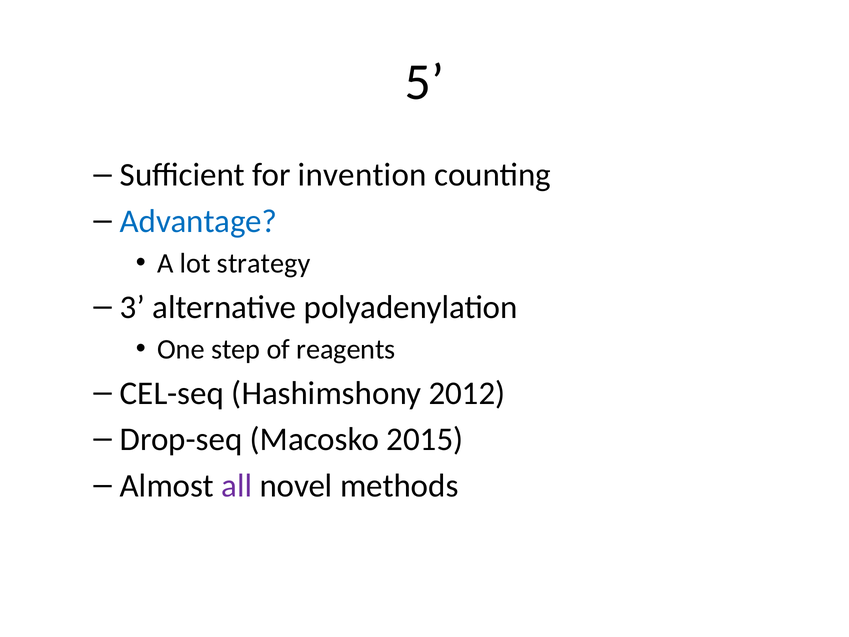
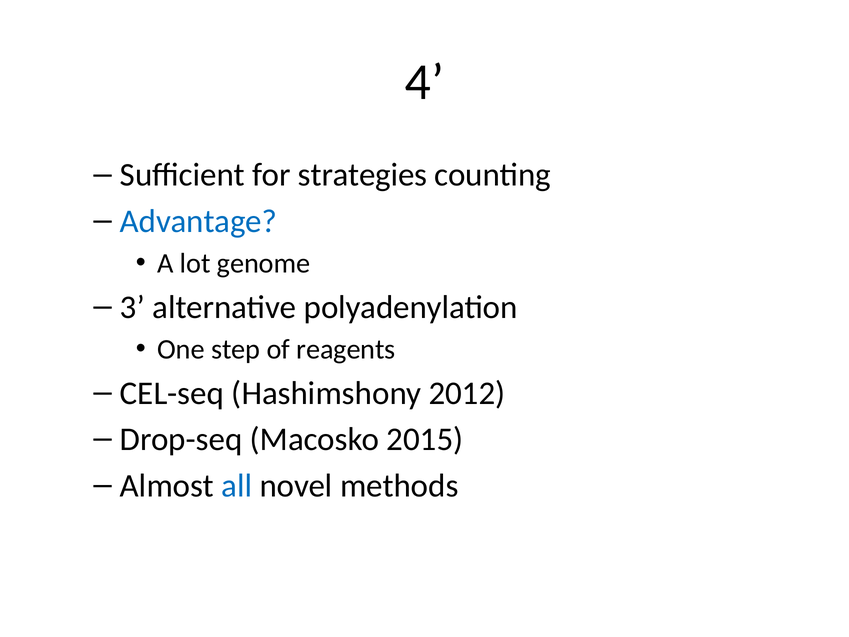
5: 5 -> 4 (424, 82)
invention: invention -> strategies (363, 175)
strategy: strategy -> genome (264, 263)
all colour: purple -> blue (237, 485)
